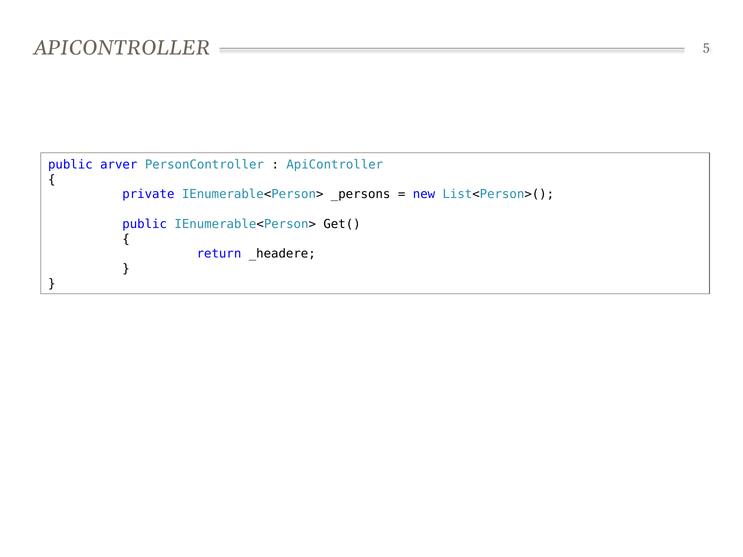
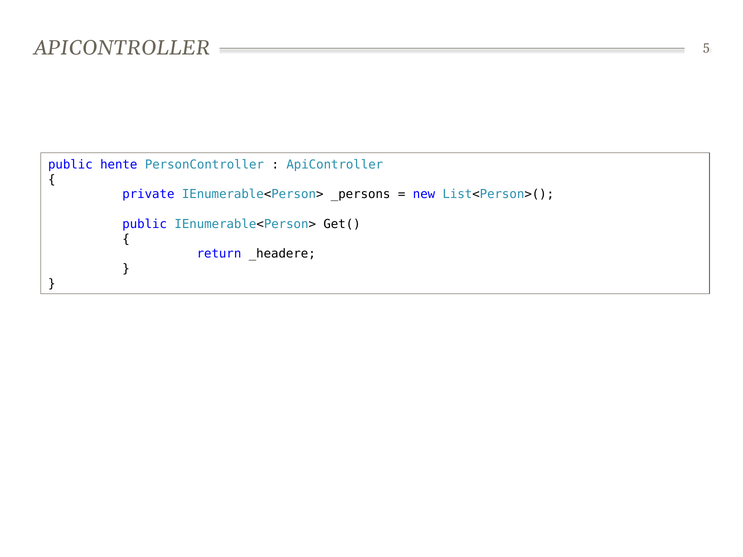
arver: arver -> hente (119, 165)
